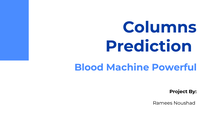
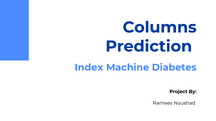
Blood: Blood -> Index (89, 68)
Powerful: Powerful -> Diabetes (174, 68)
